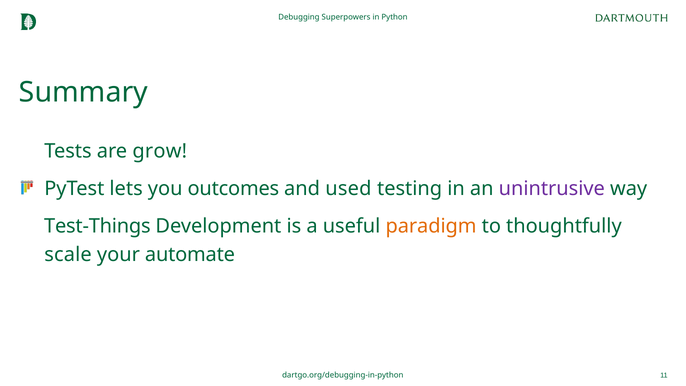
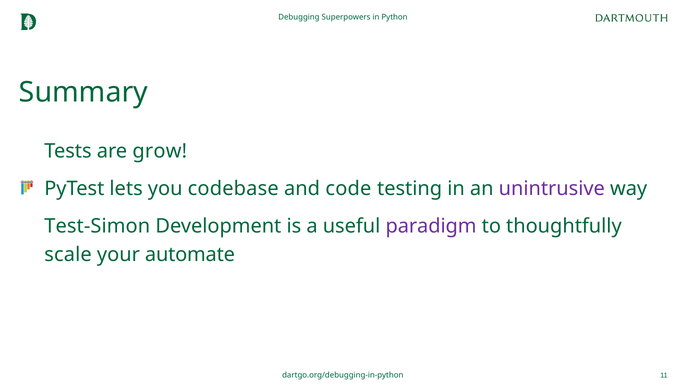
outcomes: outcomes -> codebase (233, 189)
used: used -> code (348, 189)
Test-Things: Test-Things -> Test-Simon (97, 226)
paradigm colour: orange -> purple (431, 226)
